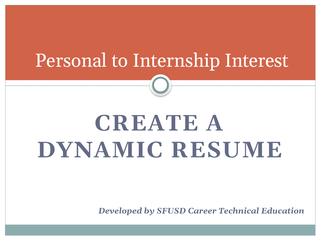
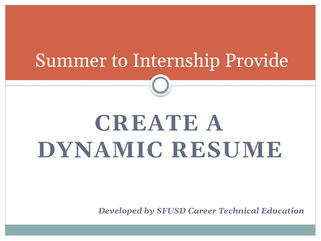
Personal: Personal -> Summer (71, 61)
Interest: Interest -> Provide (257, 61)
